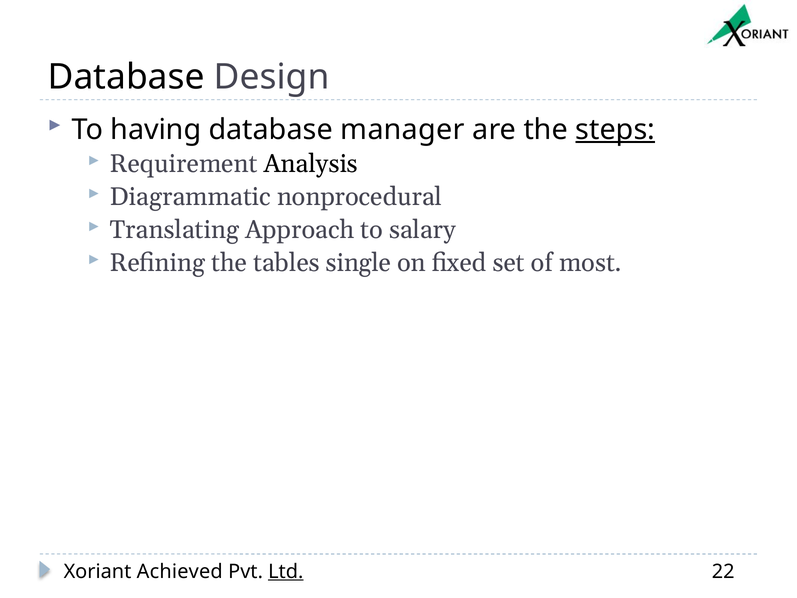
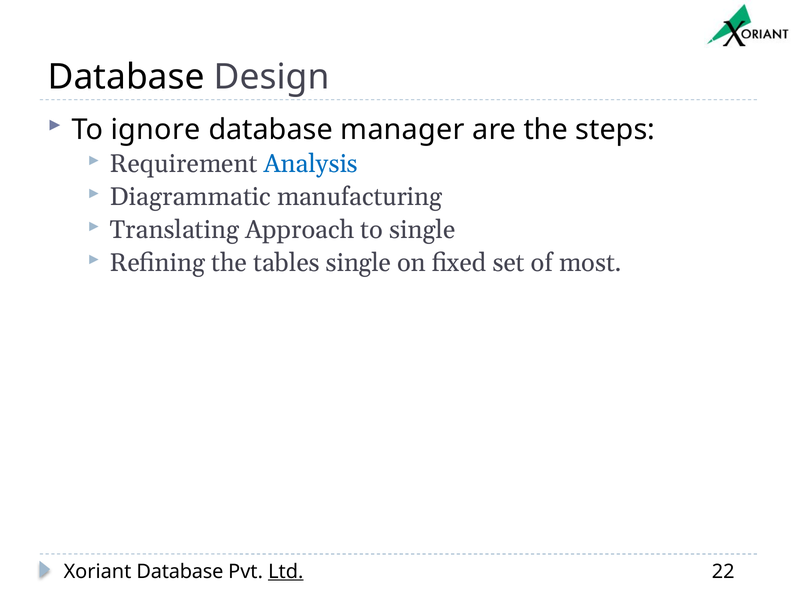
having: having -> ignore (156, 129)
steps underline: present -> none (615, 129)
Analysis colour: black -> blue (311, 164)
nonprocedural: nonprocedural -> manufacturing (360, 197)
to salary: salary -> single (422, 230)
Xoriant Achieved: Achieved -> Database (180, 571)
